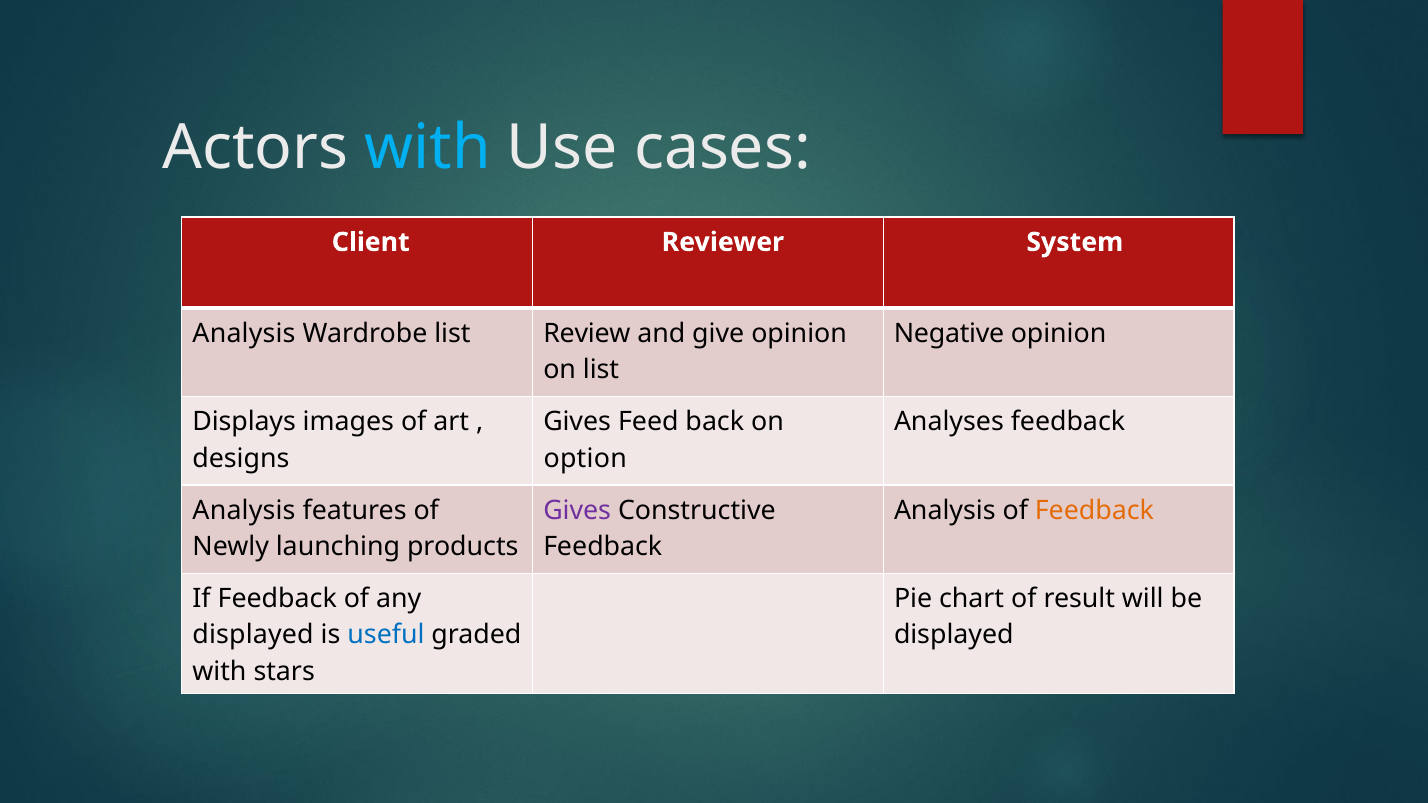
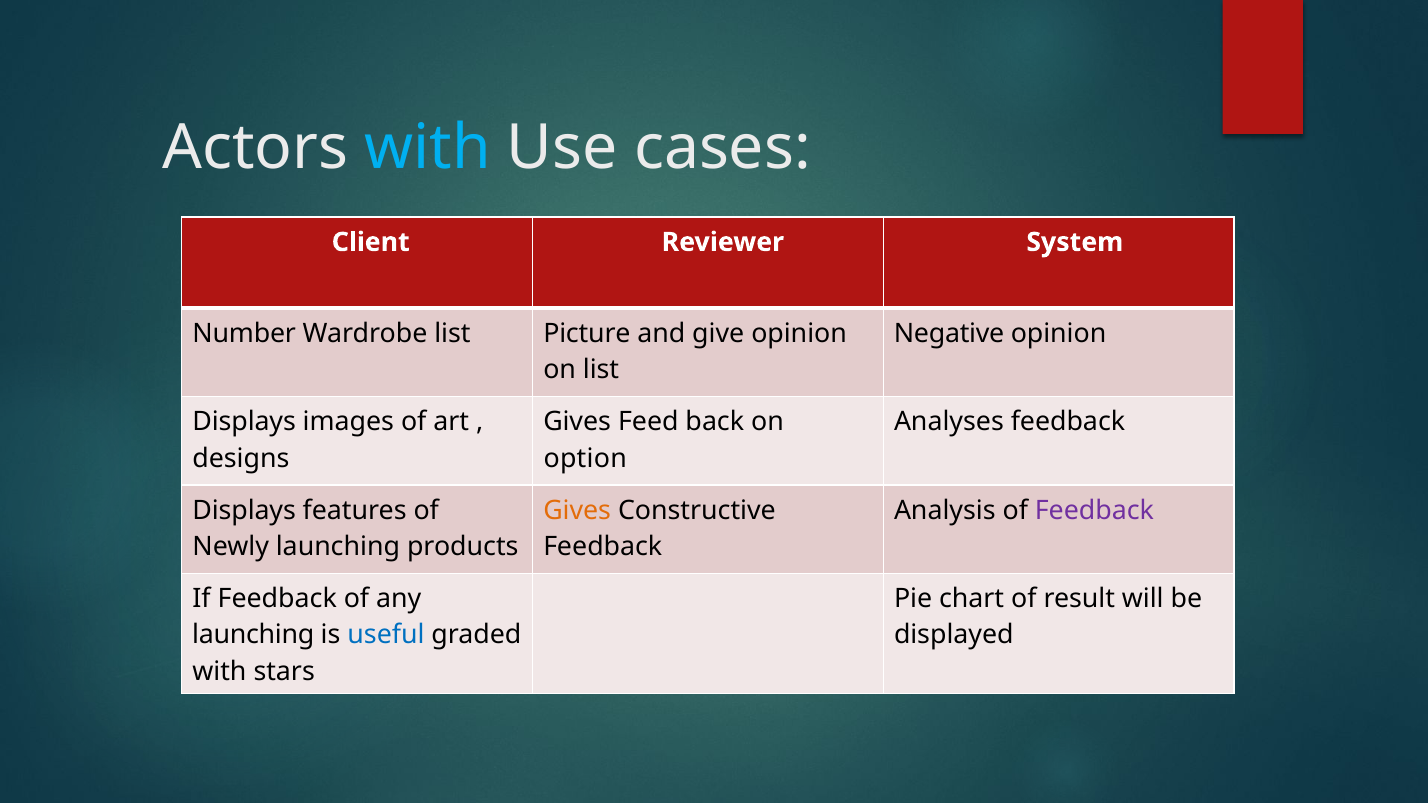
Analysis: Analysis -> Number (244, 334)
Review: Review -> Picture (587, 334)
Analysis: Analysis -> Displays (244, 510)
Gives colour: purple -> orange (577, 510)
Feedback colour: orange -> purple (1094, 510)
displayed: displayed -> launching (253, 635)
